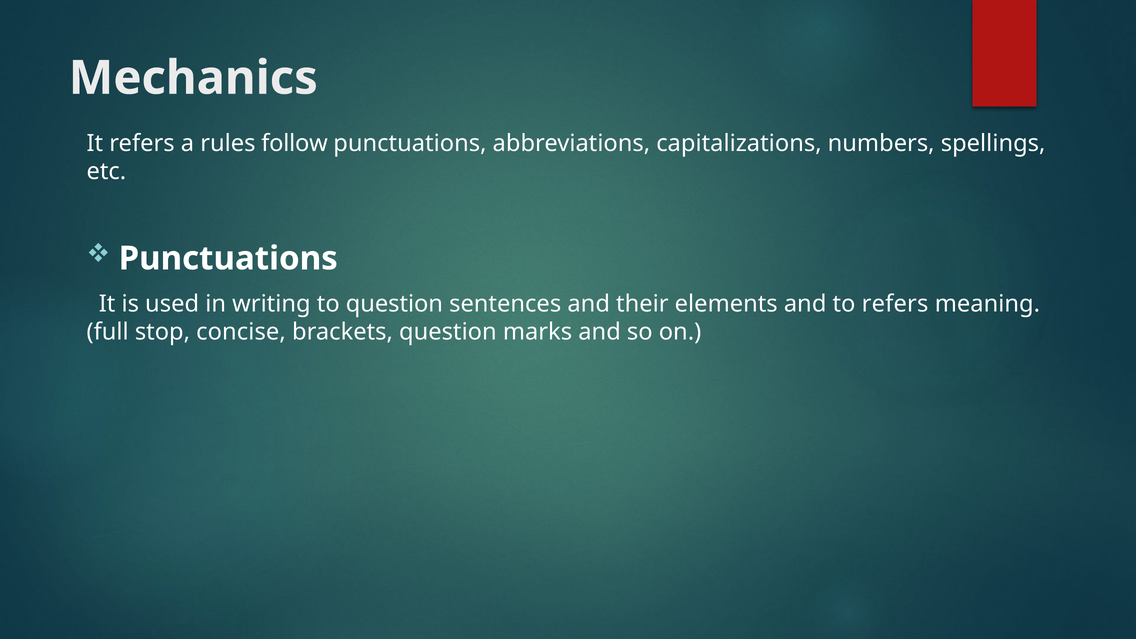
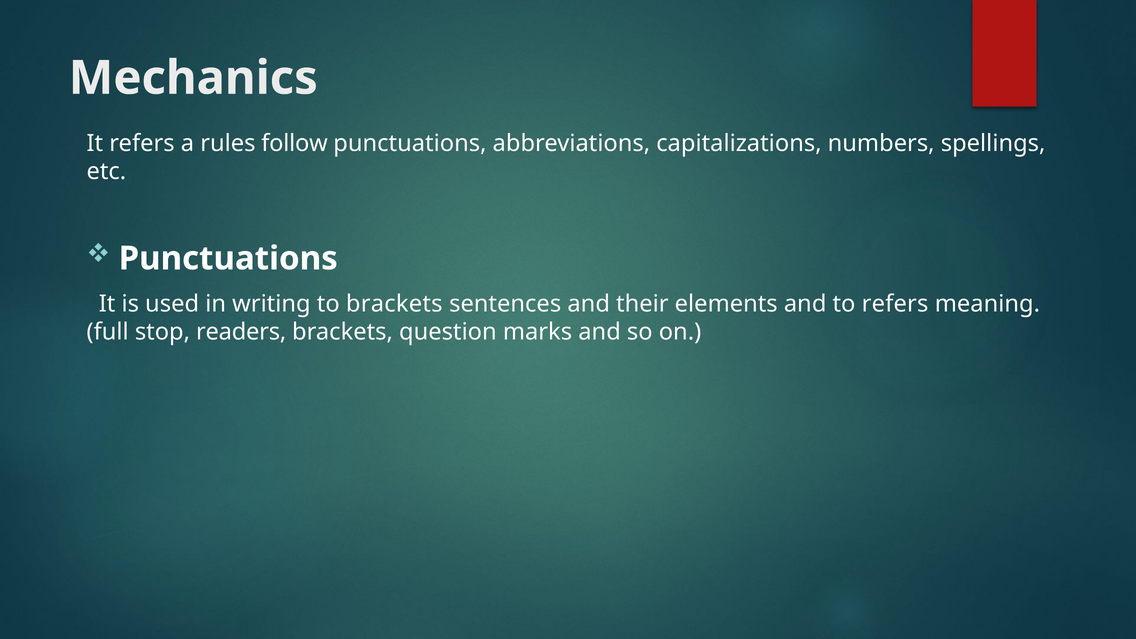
to question: question -> brackets (394, 304)
concise: concise -> readers (241, 332)
